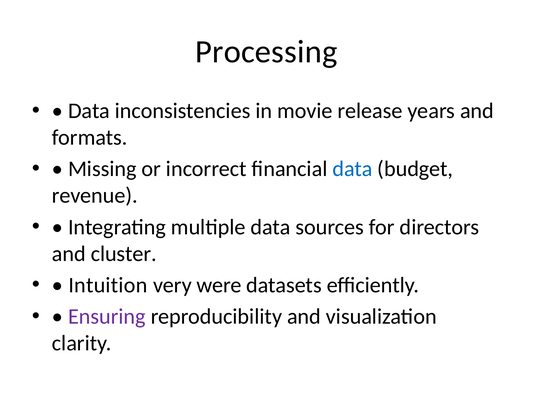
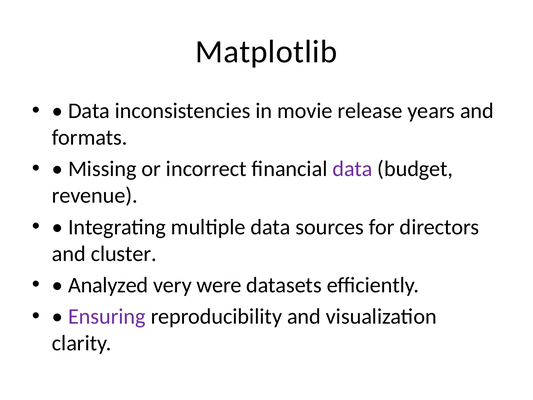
Processing: Processing -> Matplotlib (266, 52)
data colour: blue -> purple (352, 169)
Intuition: Intuition -> Analyzed (108, 285)
